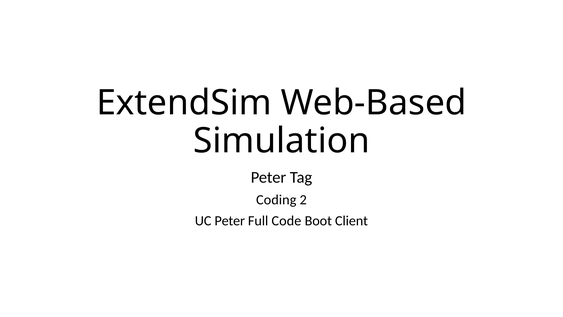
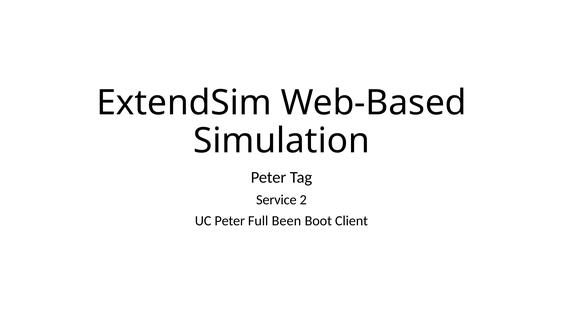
Coding: Coding -> Service (276, 200)
Code: Code -> Been (286, 221)
